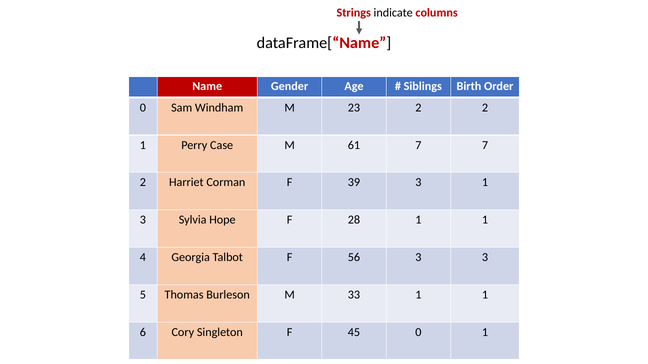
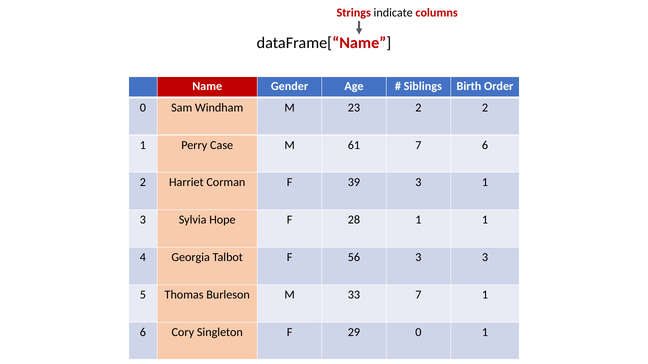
7 7: 7 -> 6 (485, 145)
33 1: 1 -> 7 (418, 295)
45: 45 -> 29 (354, 333)
